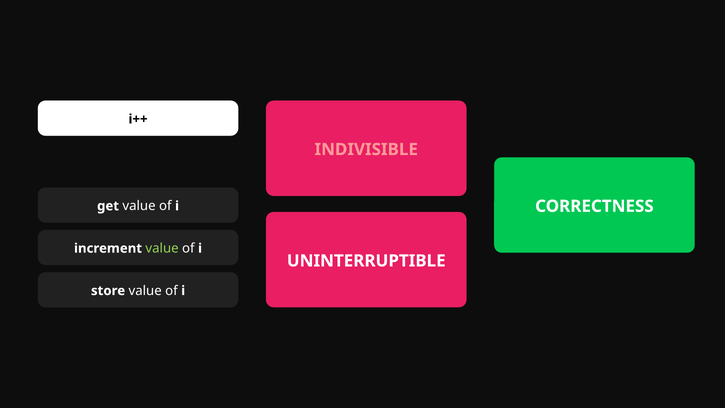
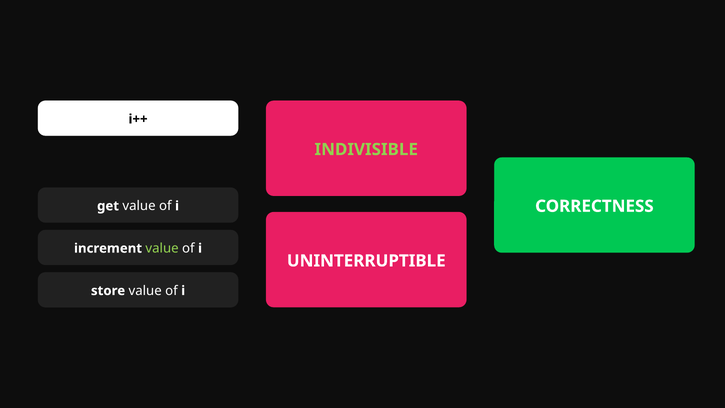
INDIVISIBLE colour: pink -> light green (366, 149)
